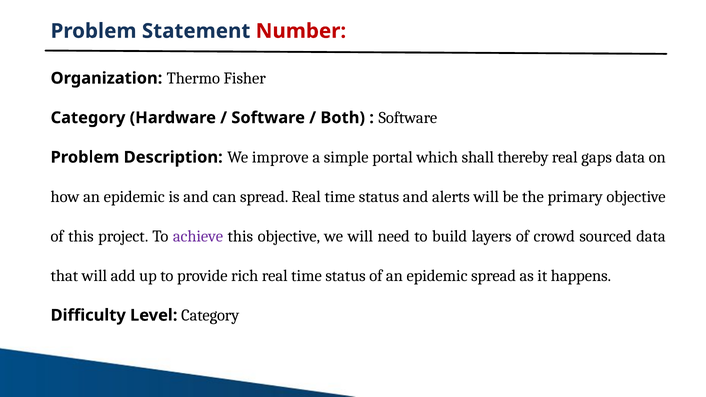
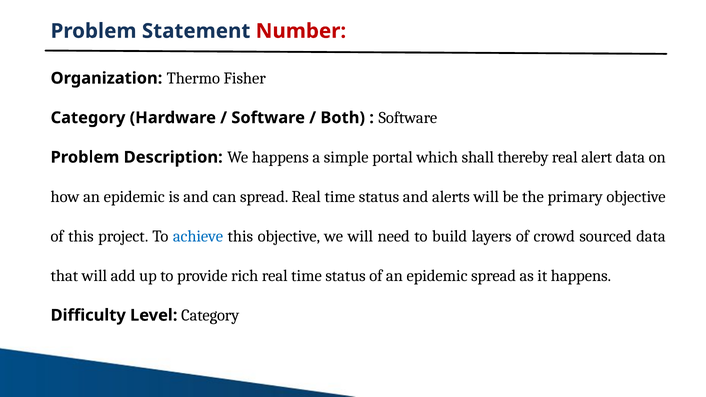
We improve: improve -> happens (280, 157)
gaps: gaps -> alert (597, 157)
achieve colour: purple -> blue (198, 236)
